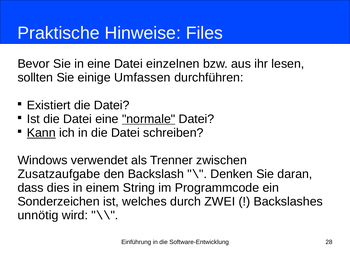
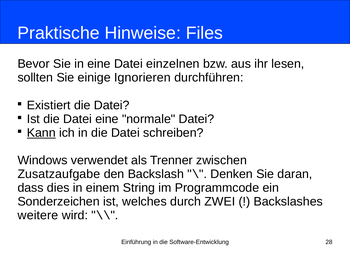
Umfassen: Umfassen -> Ignorieren (142, 78)
normale underline: present -> none (149, 119)
unnötig: unnötig -> weitere (38, 216)
